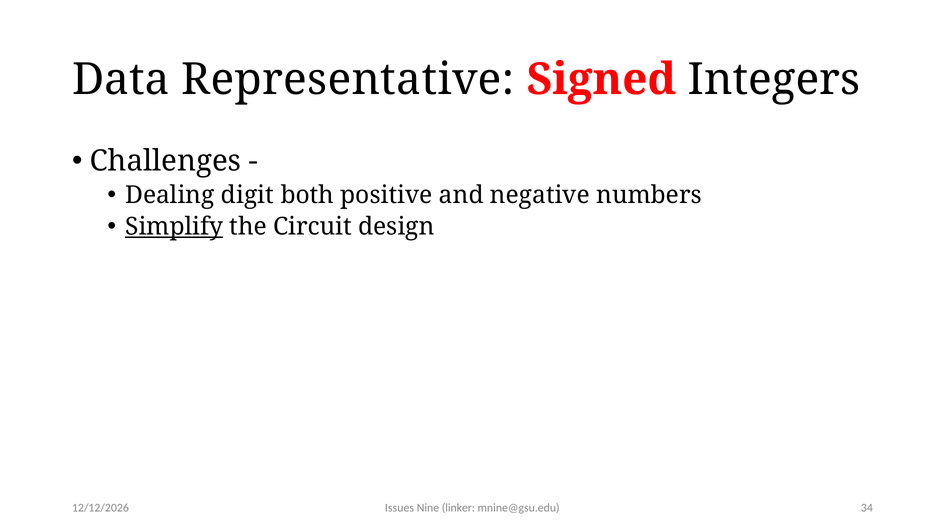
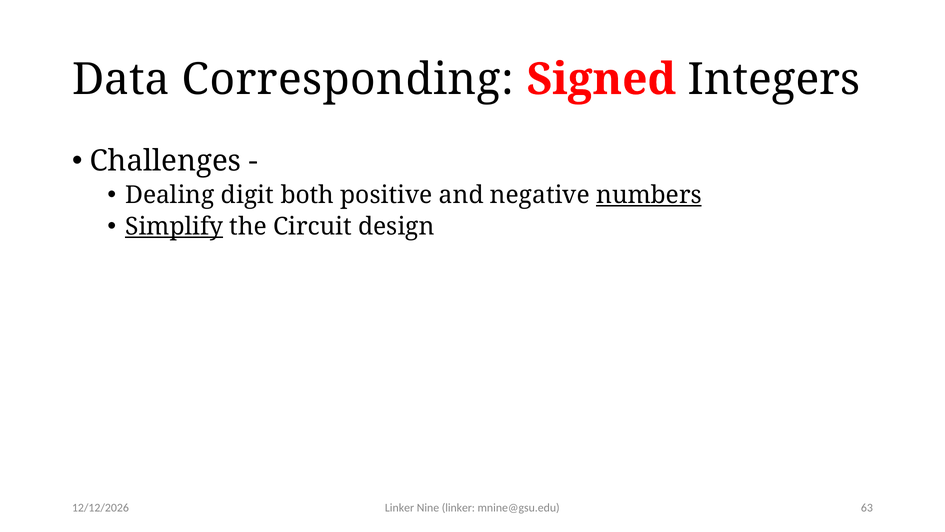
Representative: Representative -> Corresponding (348, 79)
numbers underline: none -> present (649, 195)
Issues: Issues -> Linker (400, 508)
34: 34 -> 63 (867, 508)
